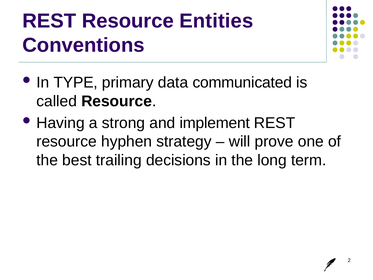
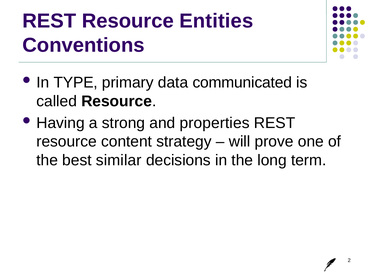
implement: implement -> properties (215, 123)
hyphen: hyphen -> content (127, 141)
trailing: trailing -> similar (119, 160)
